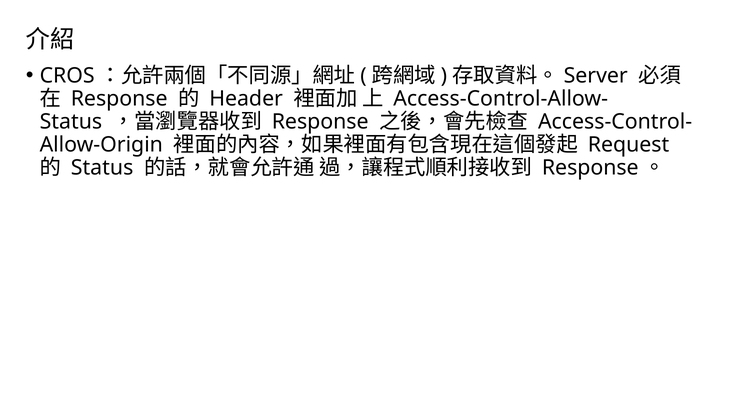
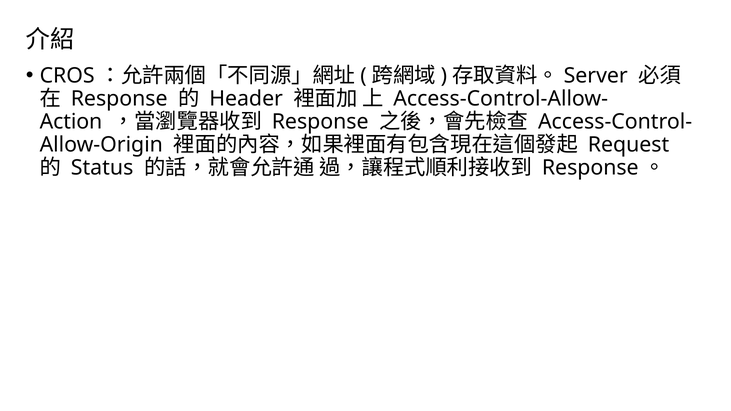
Status: Status -> Action (71, 122)
